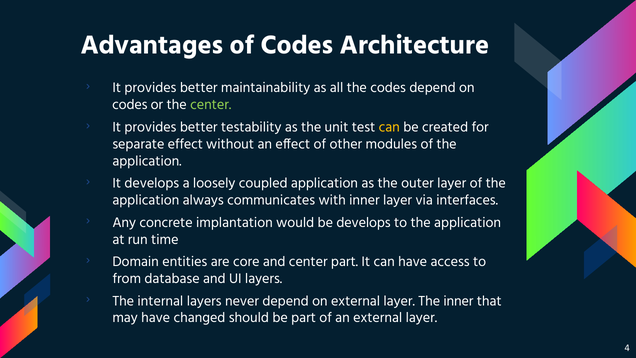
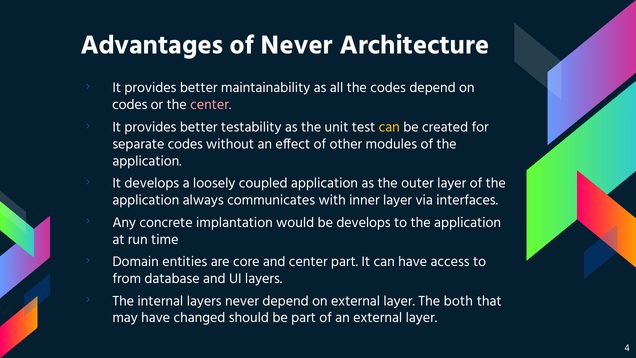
of Codes: Codes -> Never (297, 45)
center colour: light green -> pink (211, 105)
separate effect: effect -> codes (185, 144)
The inner: inner -> both (458, 301)
